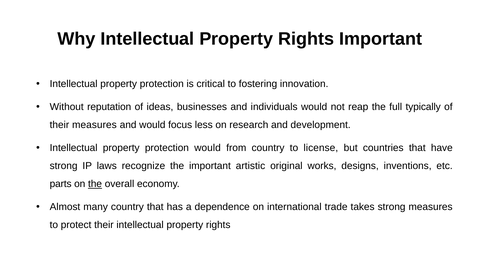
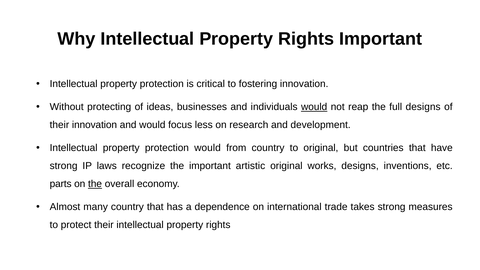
reputation: reputation -> protecting (109, 107)
would underline: none -> present (314, 107)
full typically: typically -> designs (423, 107)
their measures: measures -> innovation (94, 125)
to license: license -> original (321, 148)
